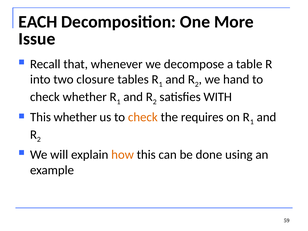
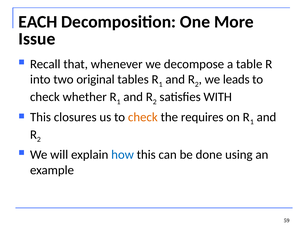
closure: closure -> original (95, 79)
hand: hand -> leads (236, 79)
This whether: whether -> closures (75, 117)
how colour: orange -> blue (123, 155)
